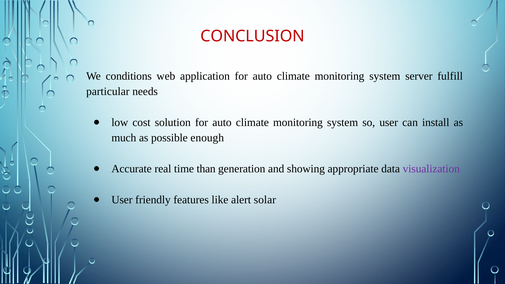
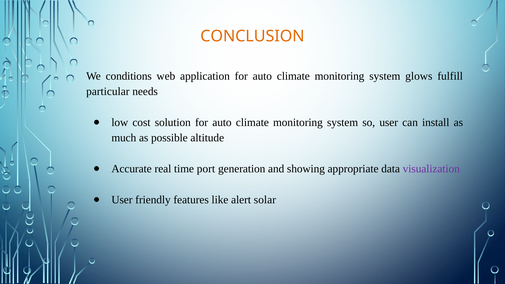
CONCLUSION colour: red -> orange (252, 36)
server: server -> glows (419, 76)
enough: enough -> altitude (207, 138)
than: than -> port (206, 169)
